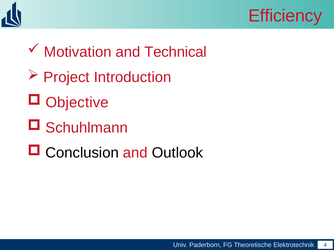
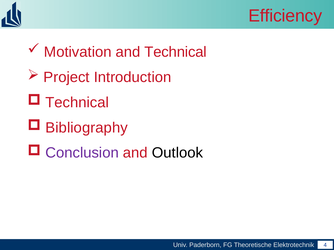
Objective: Objective -> Technical (77, 103)
Schuhlmann: Schuhlmann -> Bibliography (87, 128)
Conclusion colour: black -> purple (82, 153)
